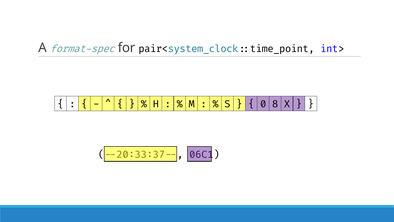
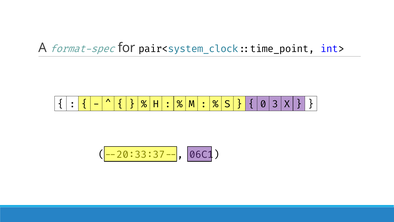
8: 8 -> 3 (275, 104)
